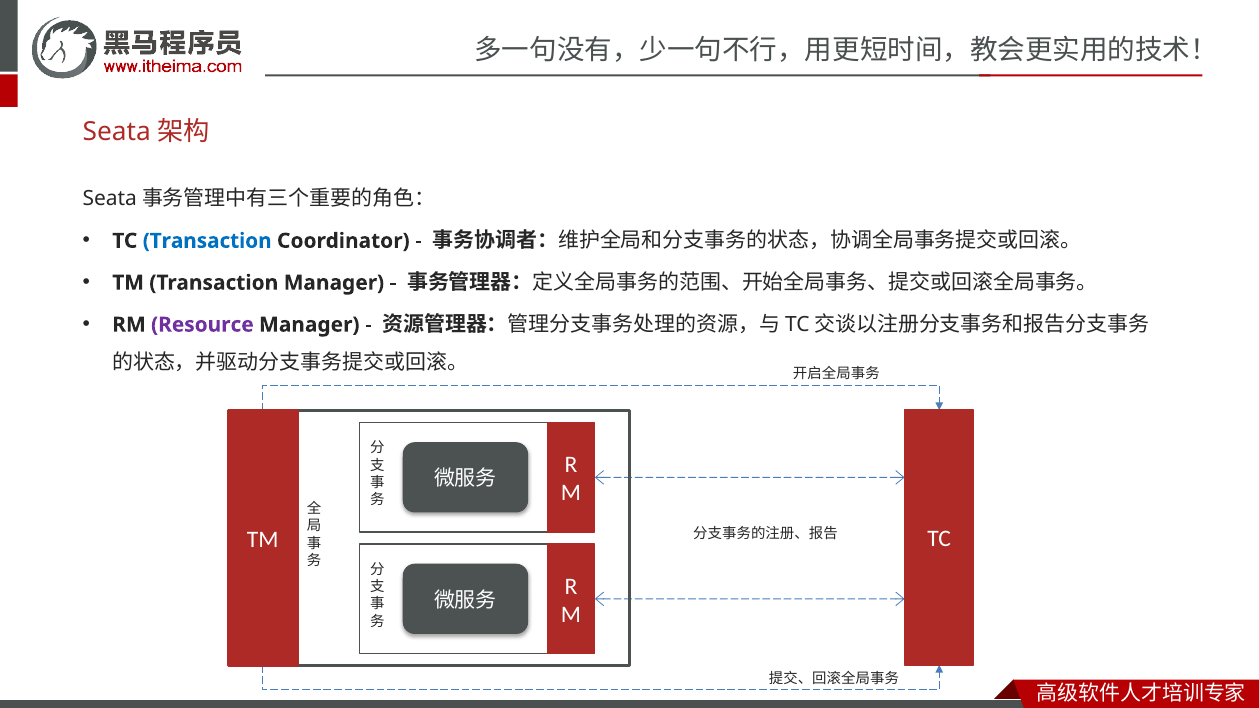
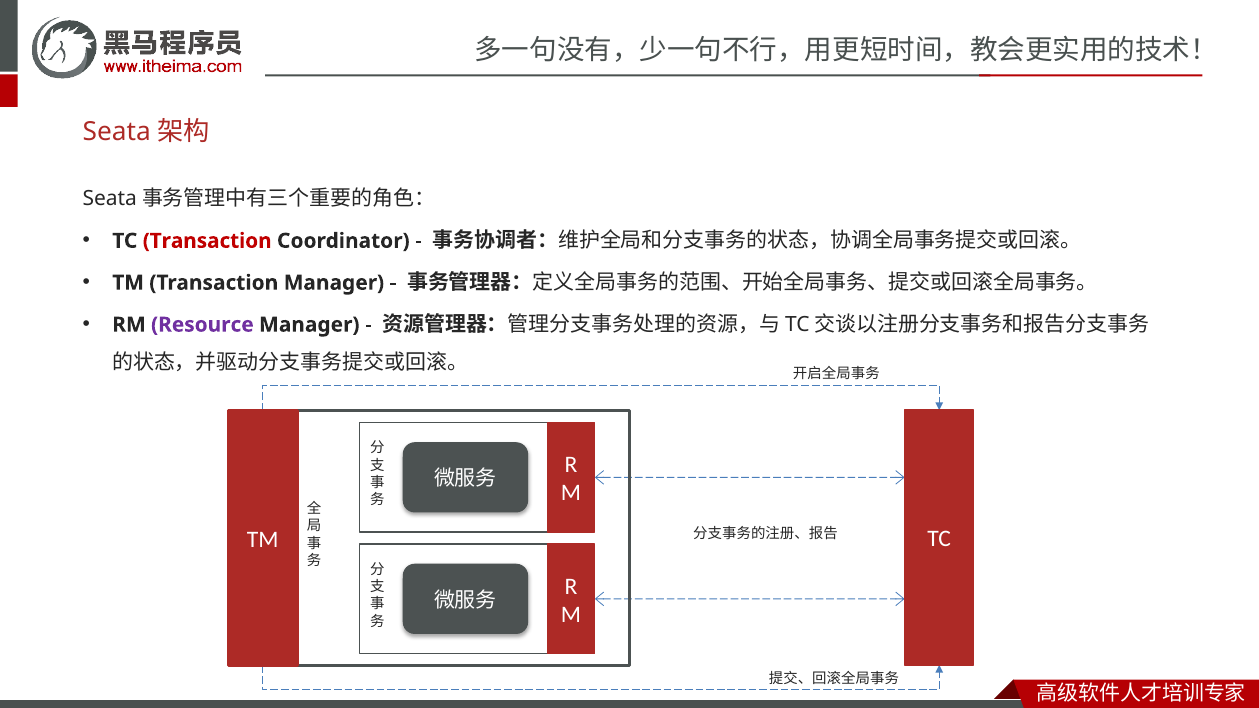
Transaction colour: blue -> red (207, 241)
